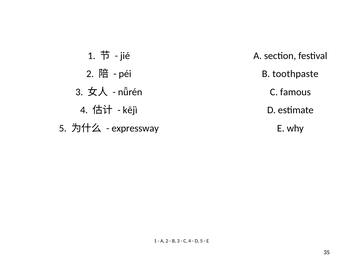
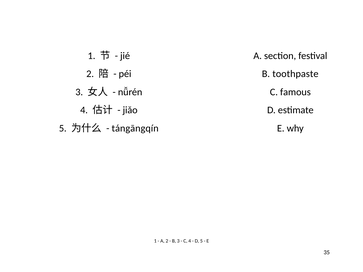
kējì: kējì -> jiǎo (130, 110)
expressway: expressway -> tángāngqín (135, 128)
